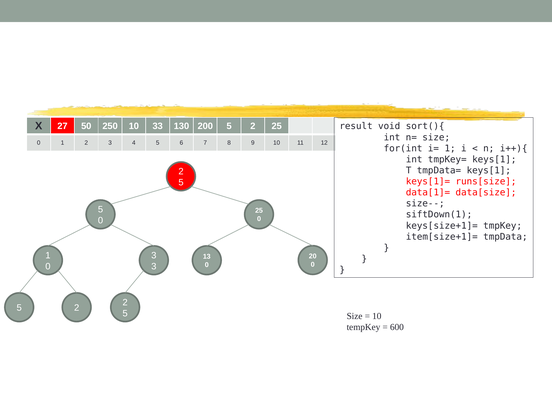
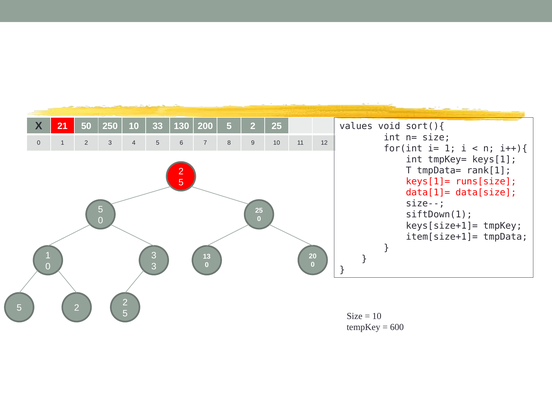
27: 27 -> 21 (62, 126)
result: result -> values (356, 126)
tmpData= keys[1: keys[1 -> rank[1 (489, 170)
